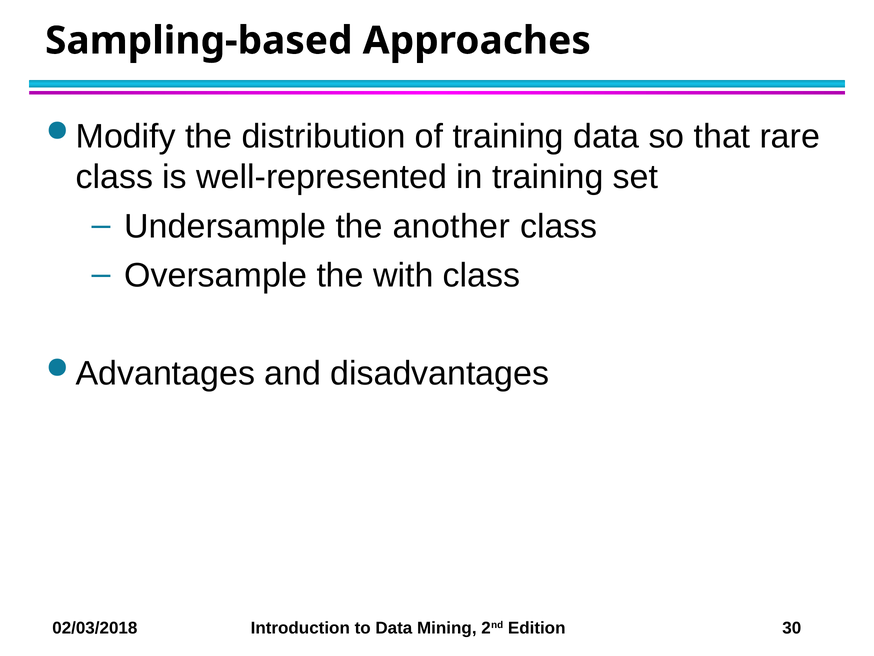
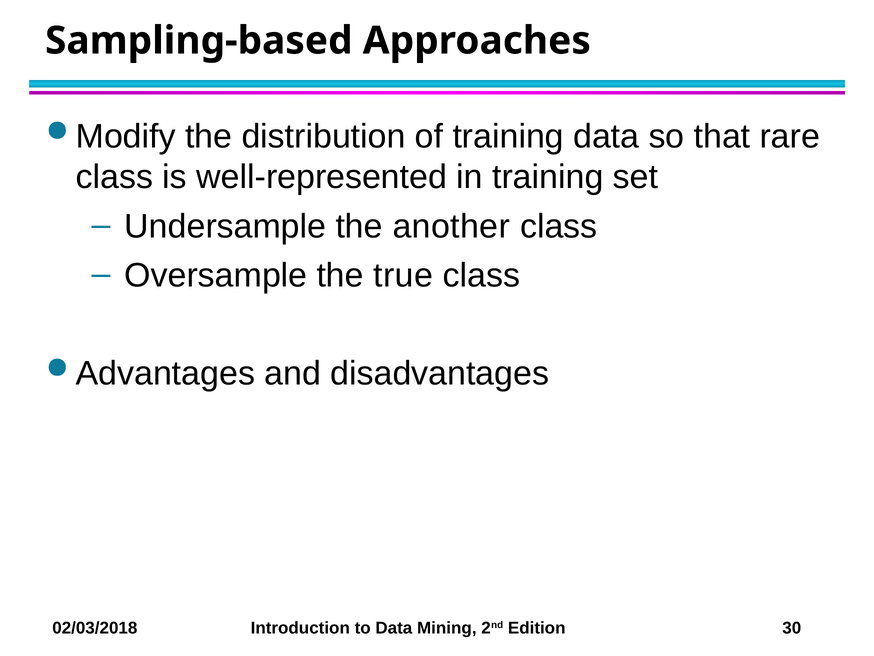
with: with -> true (403, 275)
